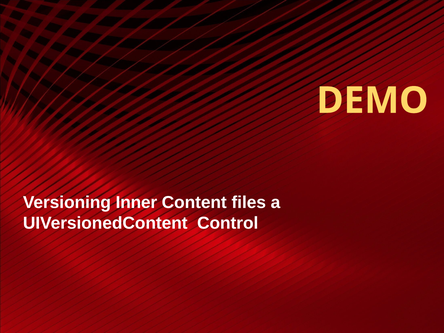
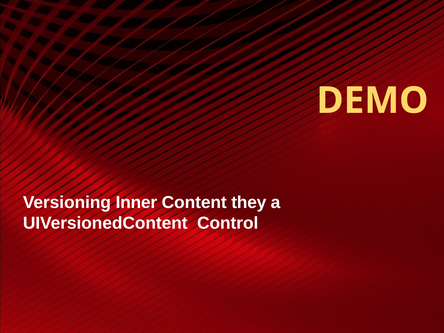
files: files -> they (249, 202)
